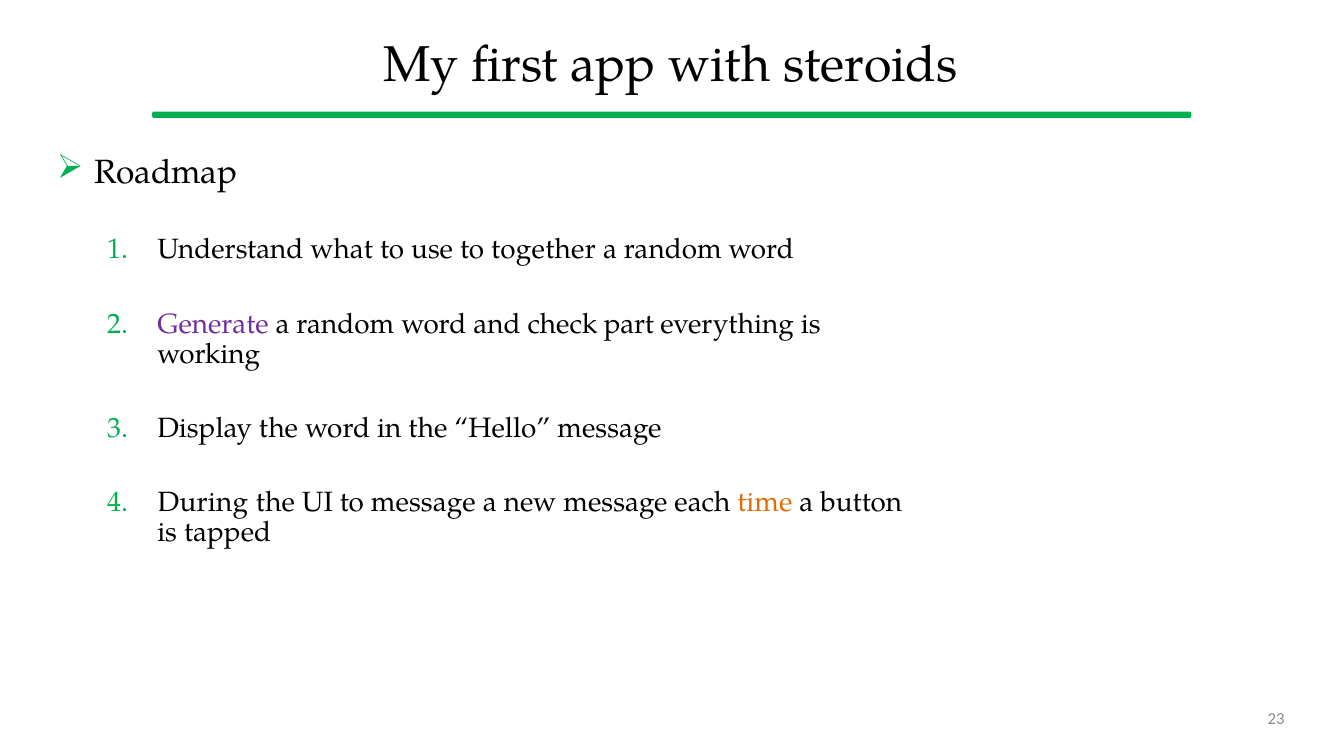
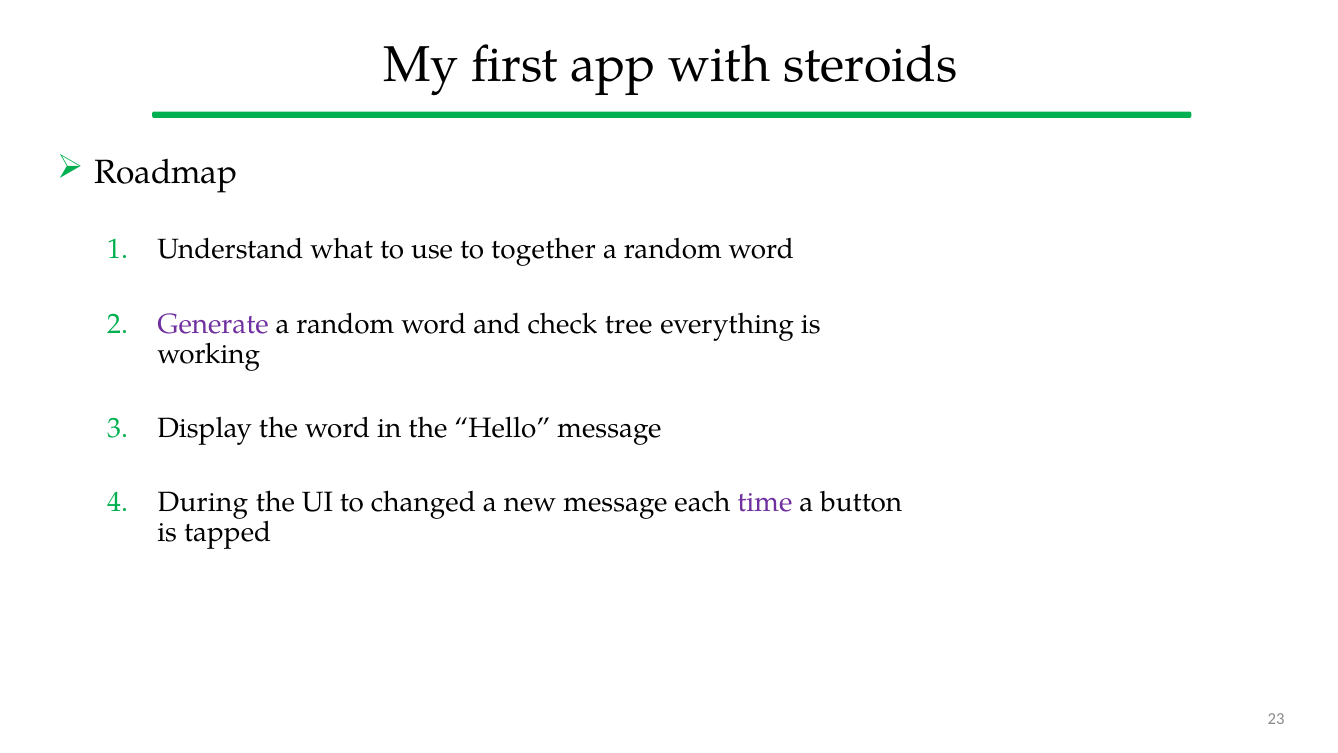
part: part -> tree (629, 324)
to message: message -> changed (423, 502)
time colour: orange -> purple (765, 502)
